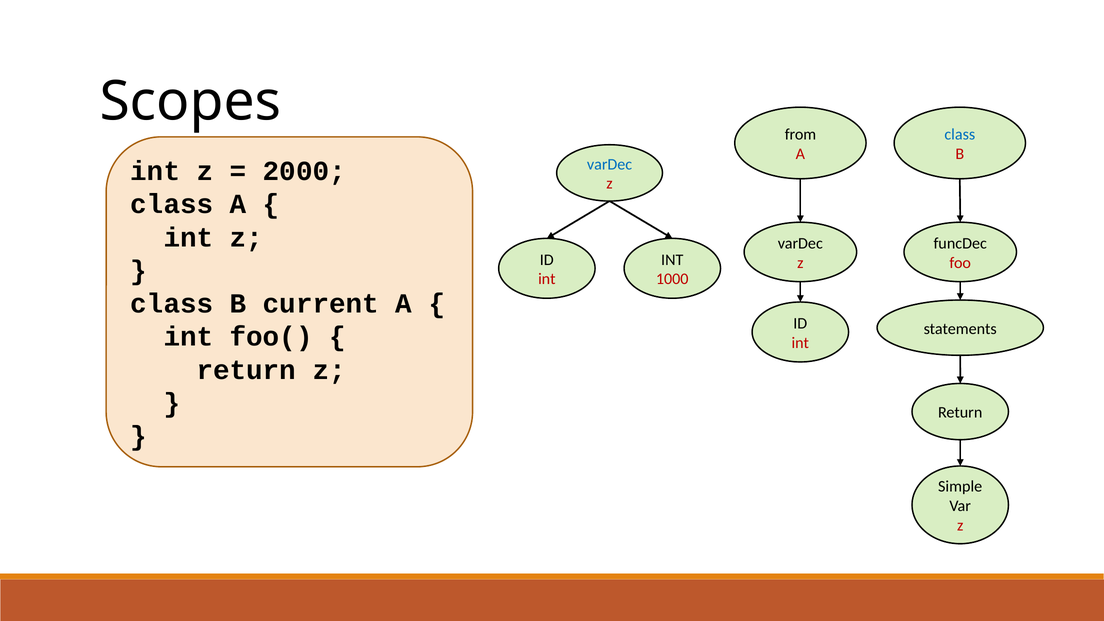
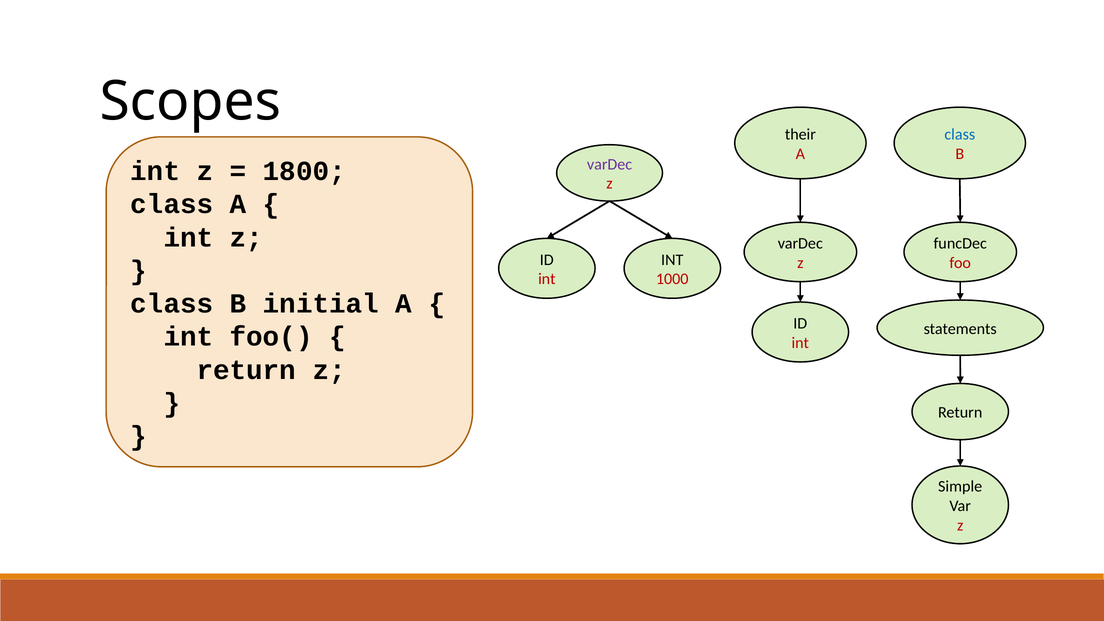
from: from -> their (800, 134)
varDec colour: blue -> purple (610, 164)
2000: 2000 -> 1800 (304, 171)
current: current -> initial (321, 304)
